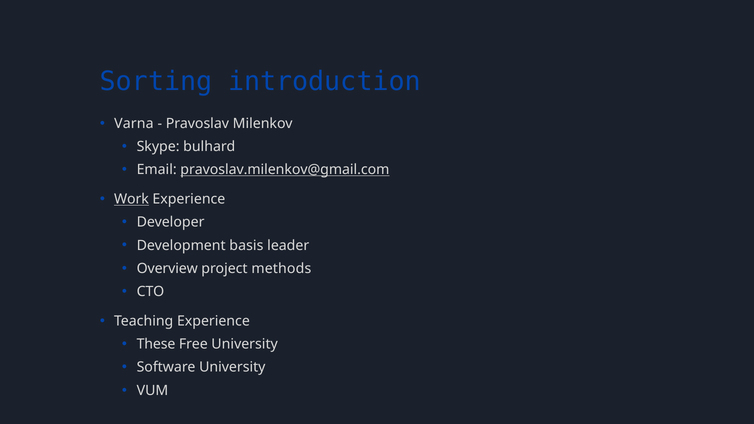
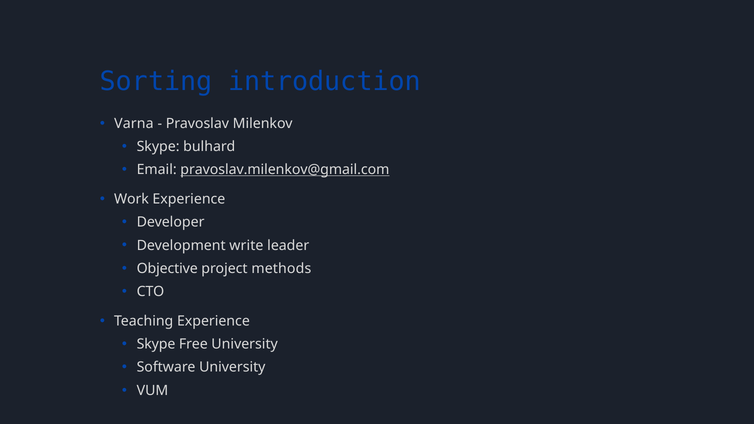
Work underline: present -> none (131, 199)
basis: basis -> write (246, 245)
Overview: Overview -> Objective (167, 269)
These: These -> Skype (156, 344)
